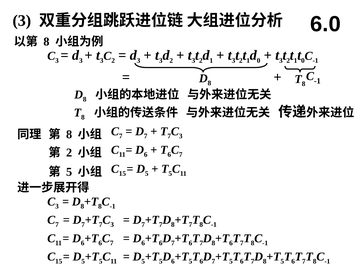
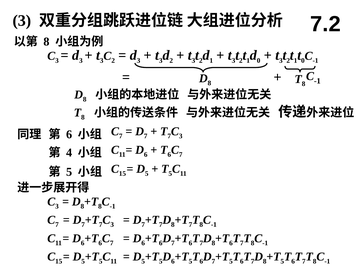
6.0: 6.0 -> 7.2 (325, 24)
8: 8 -> 6 (69, 134)
2: 2 -> 4 (69, 153)
